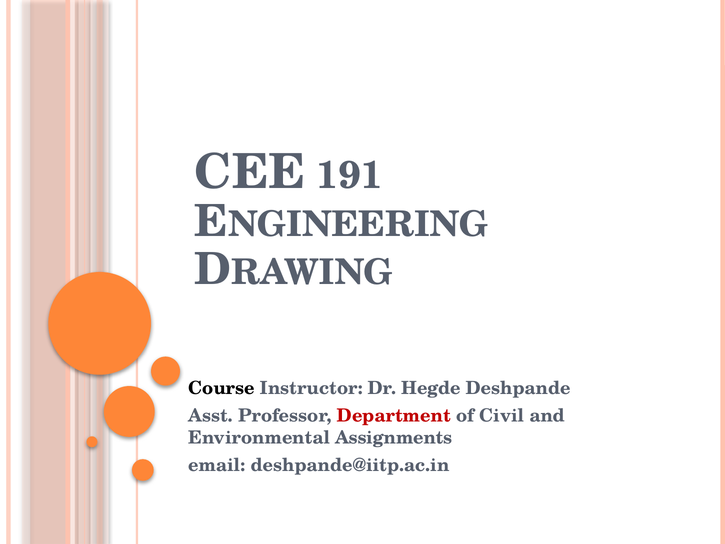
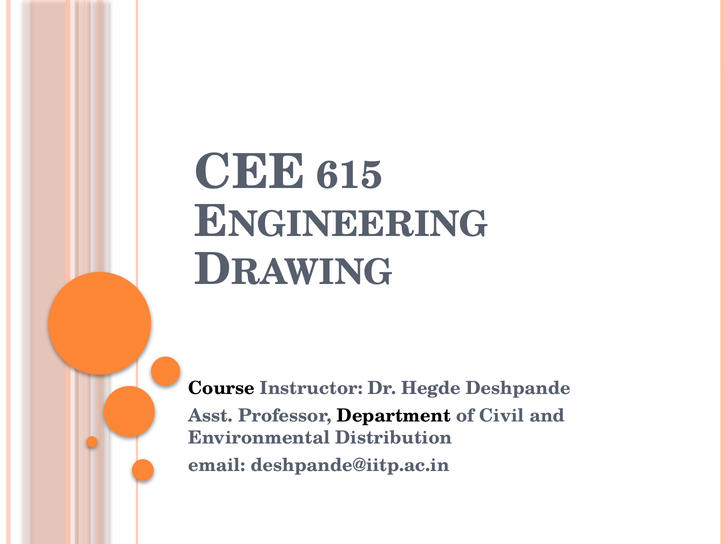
191: 191 -> 615 (350, 175)
Department colour: red -> black (394, 416)
Assignments: Assignments -> Distribution (394, 437)
